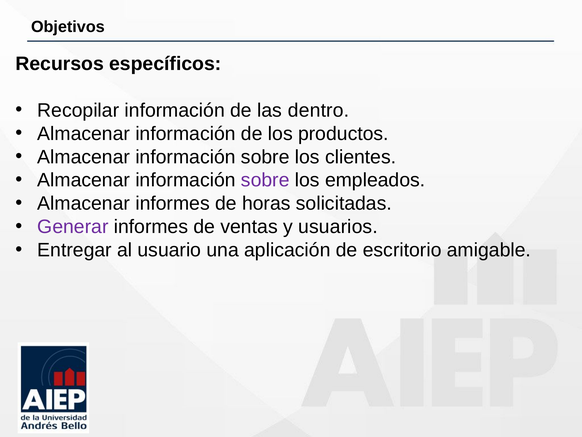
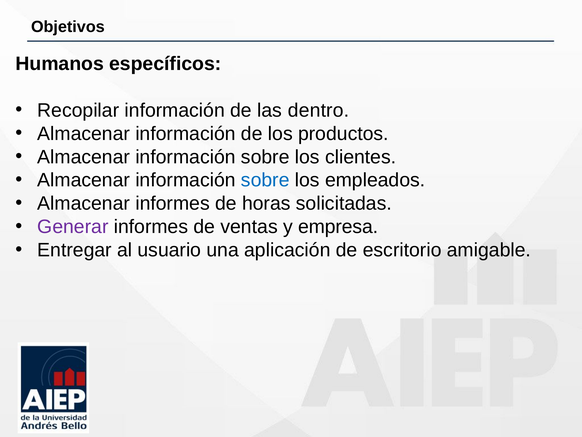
Recursos: Recursos -> Humanos (60, 64)
sobre colour: purple -> blue (265, 180)
usuarios: usuarios -> empresa (338, 227)
